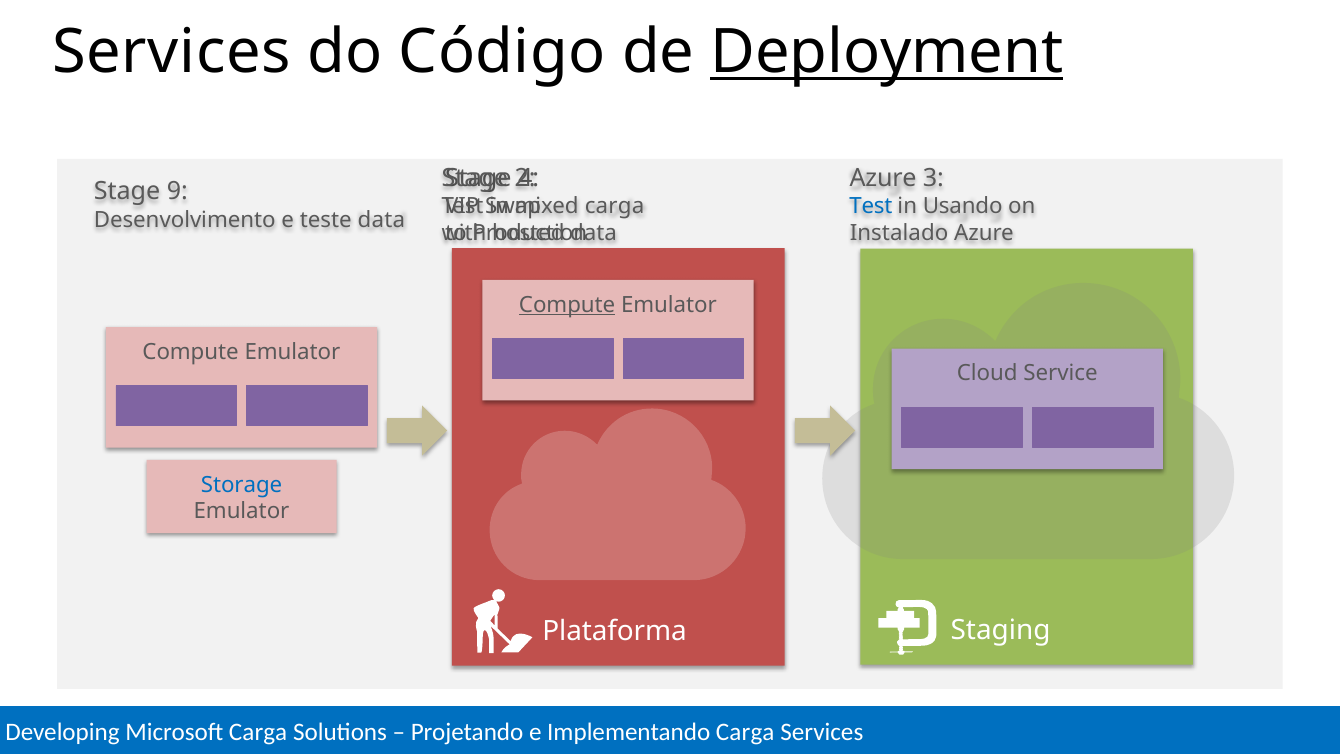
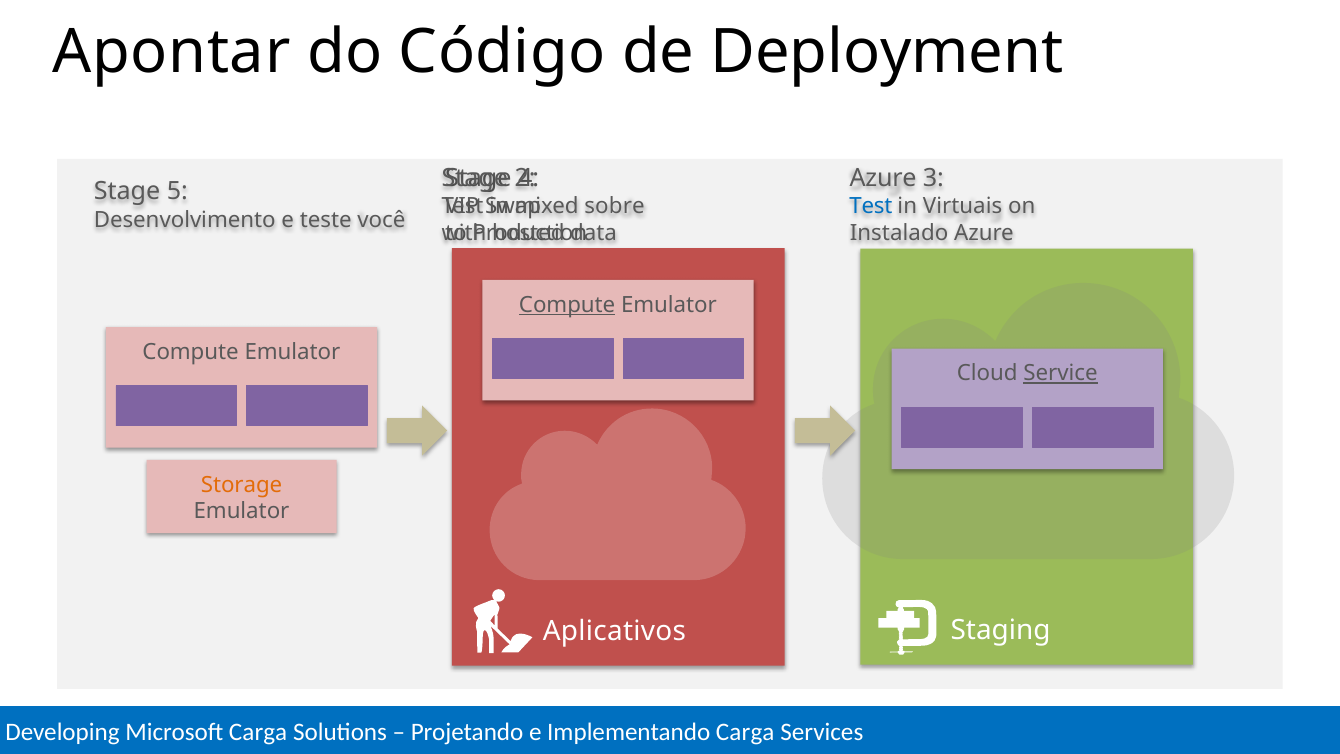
Services: Services -> Apontar (172, 52)
Deployment underline: present -> none (887, 52)
9: 9 -> 5 (177, 191)
Usando: Usando -> Virtuais (963, 206)
carga: carga -> sobre (615, 206)
teste data: data -> você (381, 220)
Service underline: none -> present (1060, 373)
Storage colour: blue -> orange (242, 485)
Plataforma: Plataforma -> Aplicativos (614, 631)
